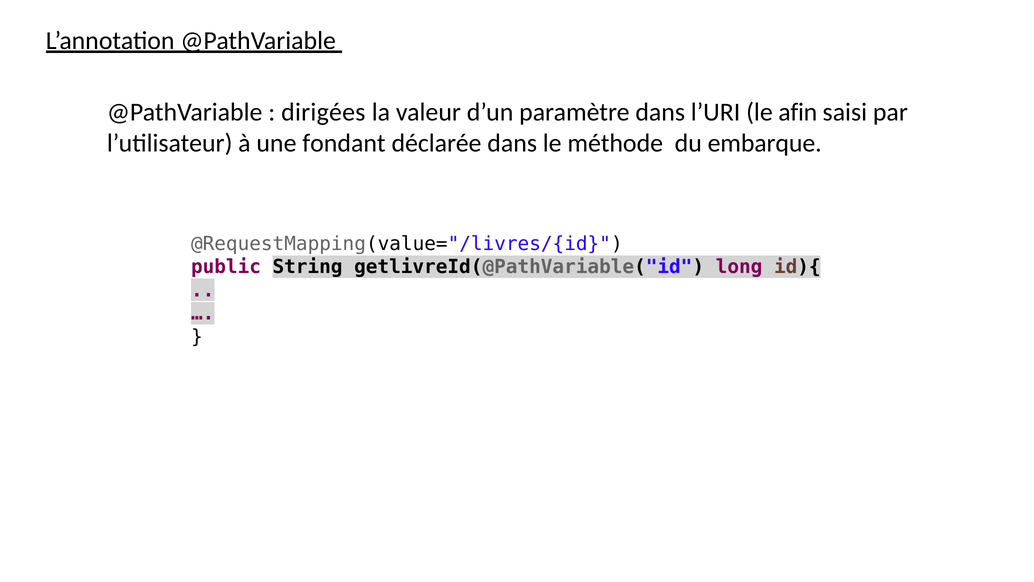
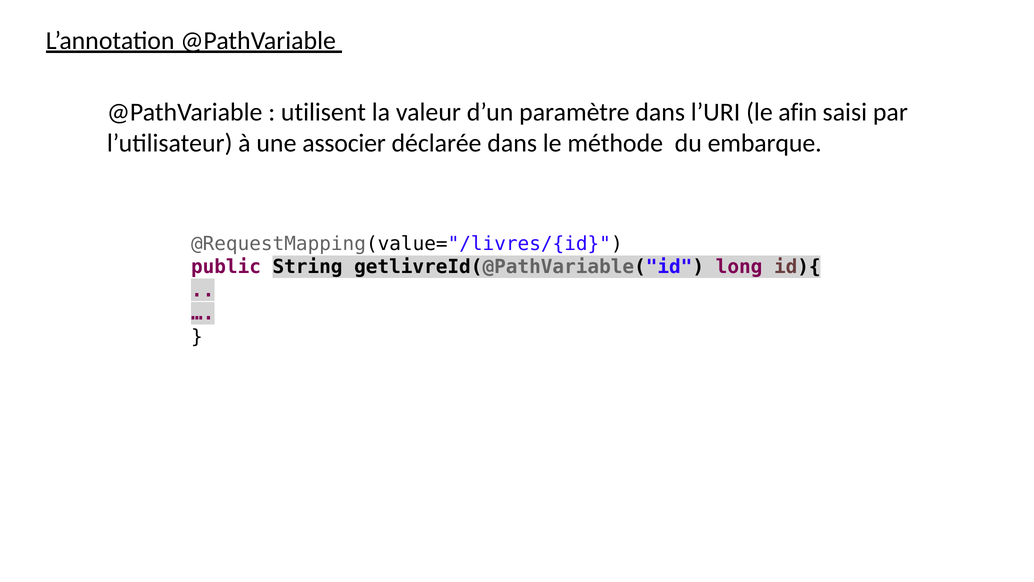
dirigées: dirigées -> utilisent (323, 112)
fondant: fondant -> associer (344, 143)
